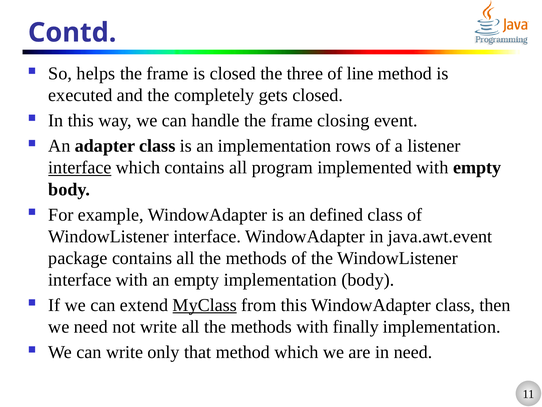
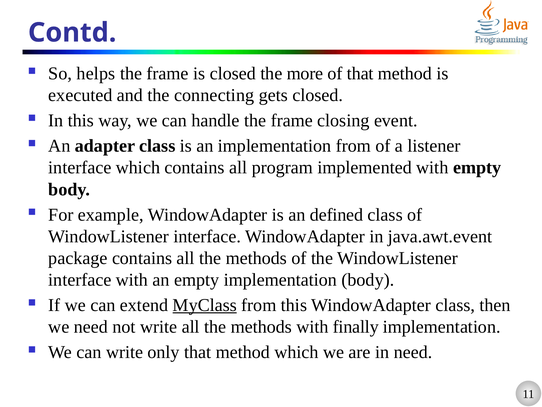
three: three -> more (305, 74)
of line: line -> that (360, 74)
completely: completely -> connecting (214, 95)
implementation rows: rows -> from (353, 146)
interface underline: present -> none (80, 167)
